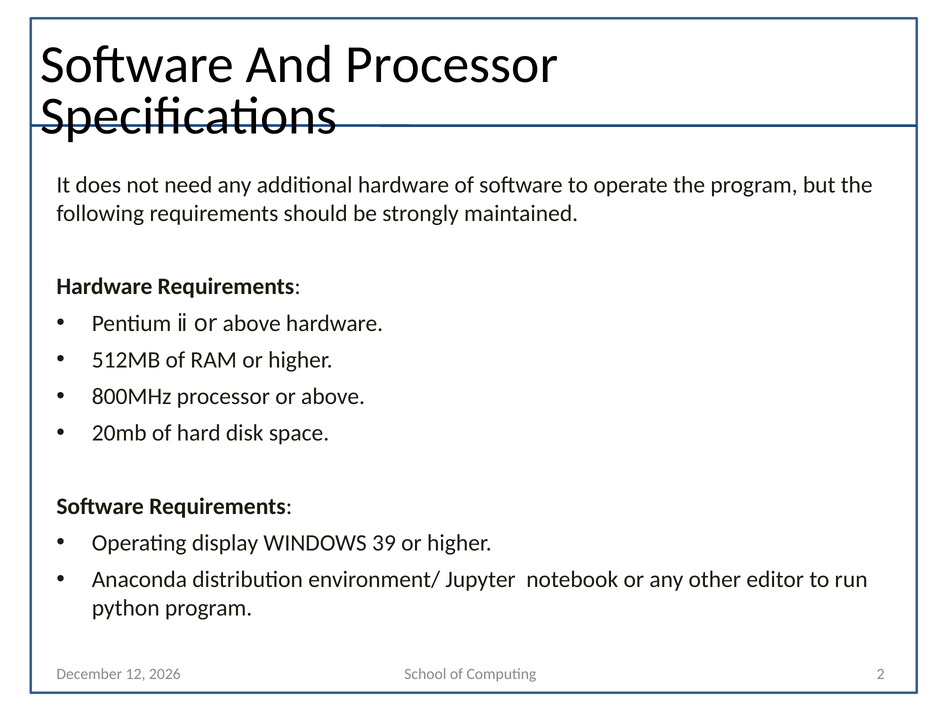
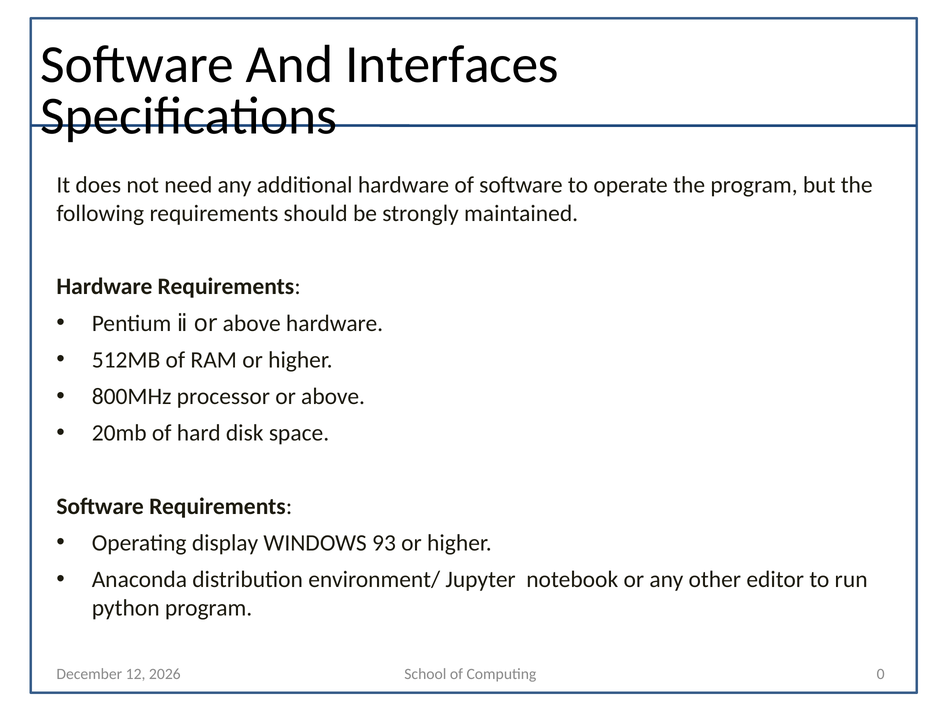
And Processor: Processor -> Interfaces (452, 65)
39: 39 -> 93 (384, 543)
2: 2 -> 0 (881, 674)
